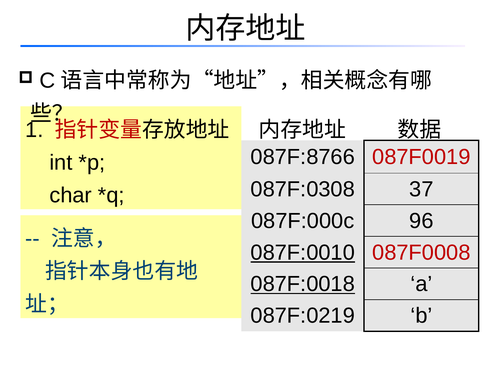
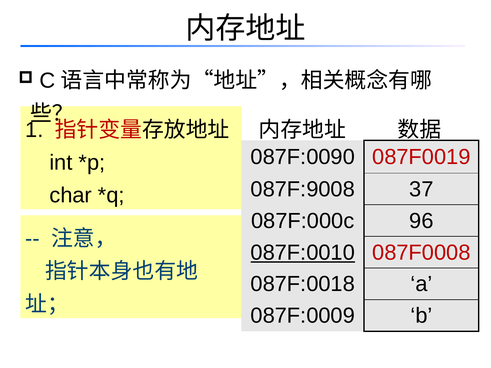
087F:8766: 087F:8766 -> 087F:0090 (303, 157)
087F:0308: 087F:0308 -> 087F:9008 (303, 189)
087F:0018 underline: present -> none (303, 284)
087F:0219: 087F:0219 -> 087F:0009 (303, 316)
